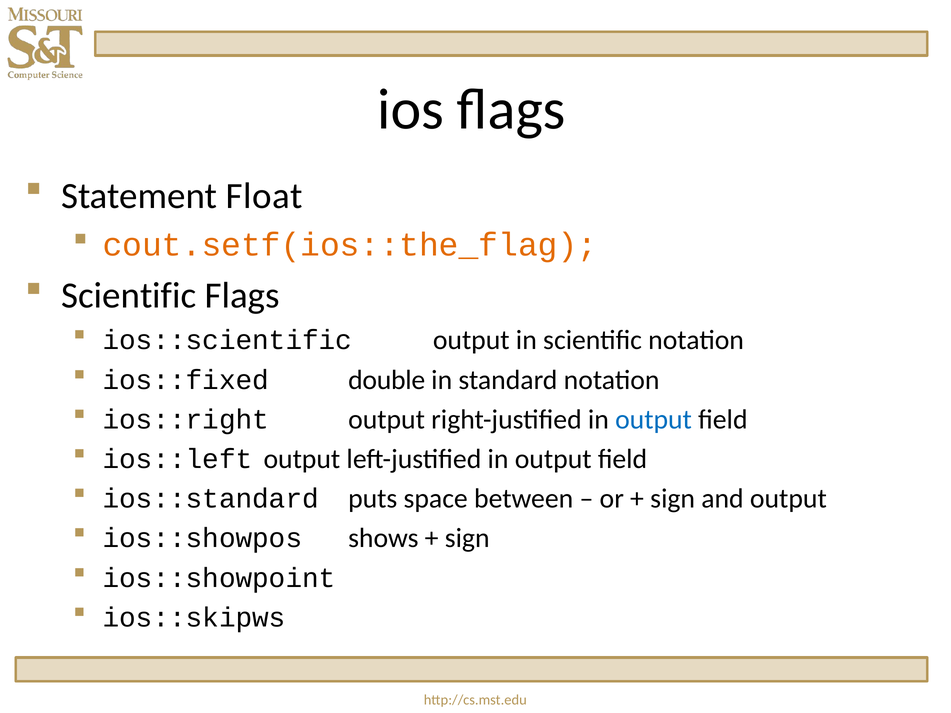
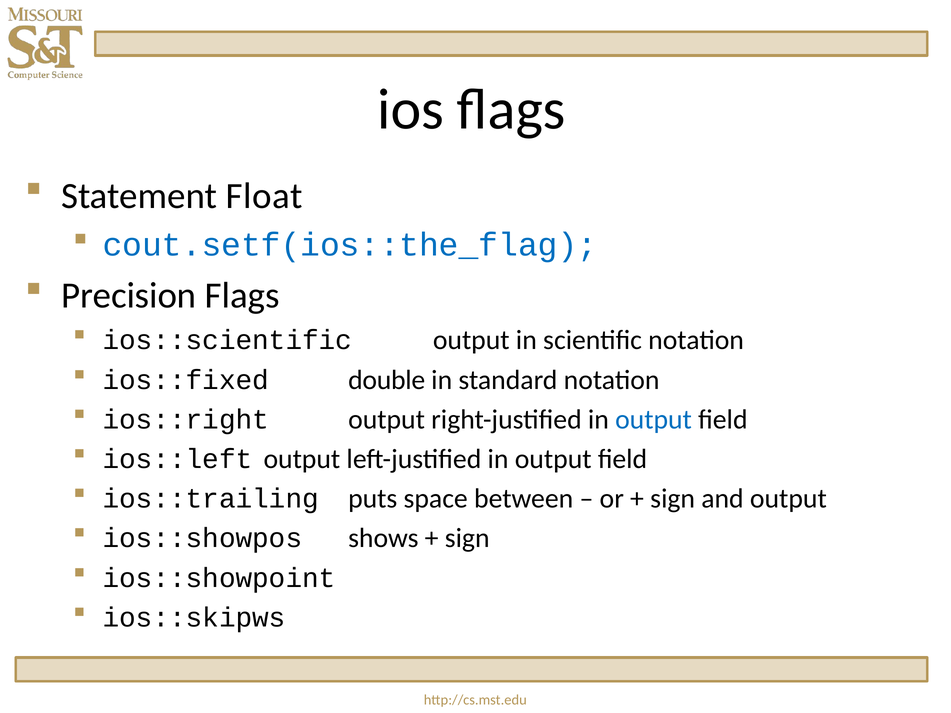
cout.setf(ios::the_flag colour: orange -> blue (350, 245)
Scientific: Scientific -> Precision (129, 296)
ios::standard: ios::standard -> ios::trailing (211, 499)
